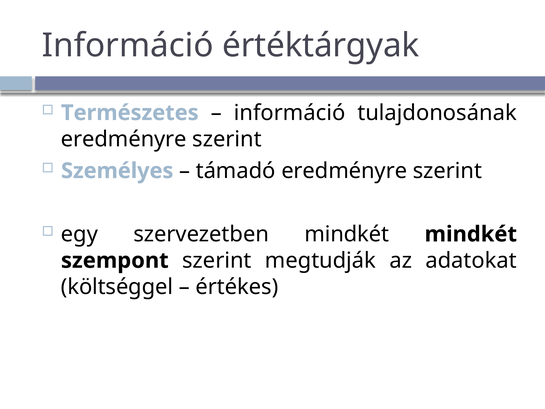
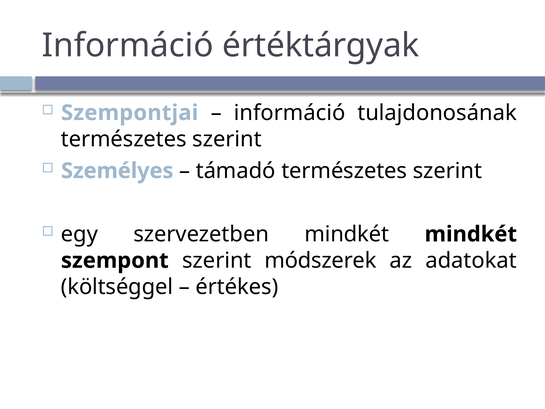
Természetes: Természetes -> Szempontjai (130, 113)
eredményre: eredményre -> természetes (124, 139)
támadó eredményre: eredményre -> természetes (344, 171)
megtudják: megtudják -> módszerek (321, 260)
